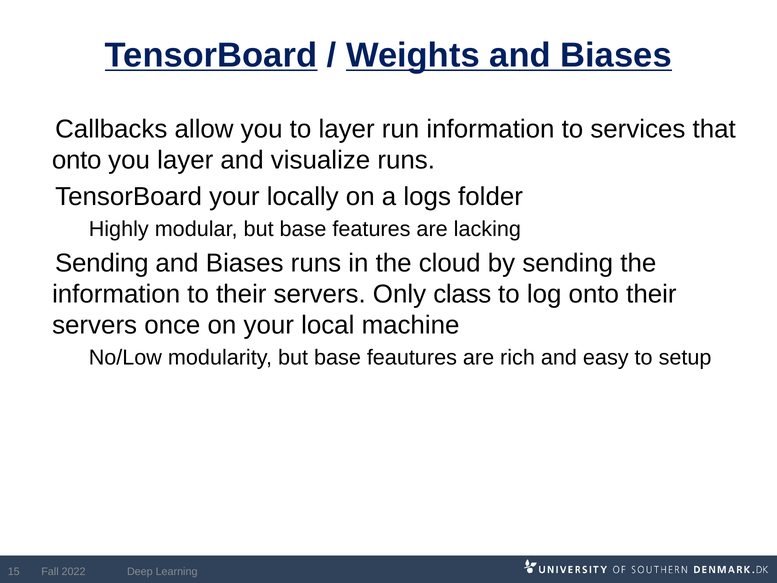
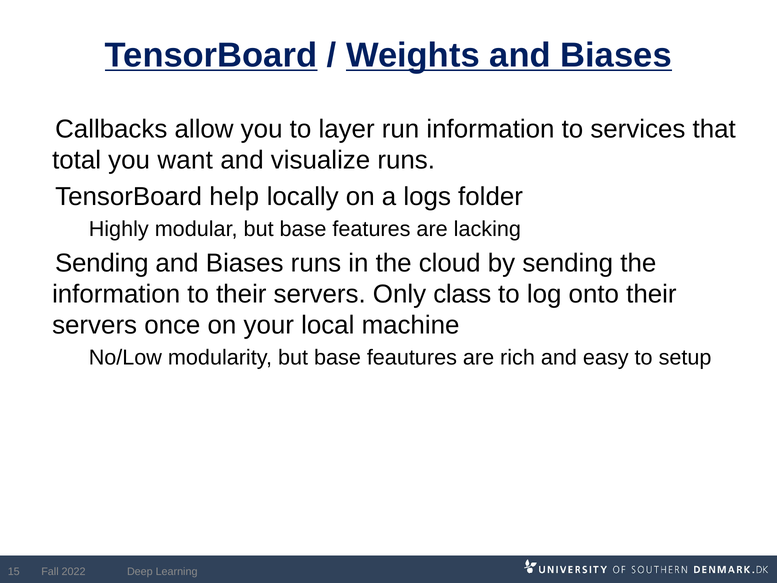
onto: onto -> total (77, 160)
you layer: layer -> want (185, 160)
TensorBoard your: your -> help (234, 196)
